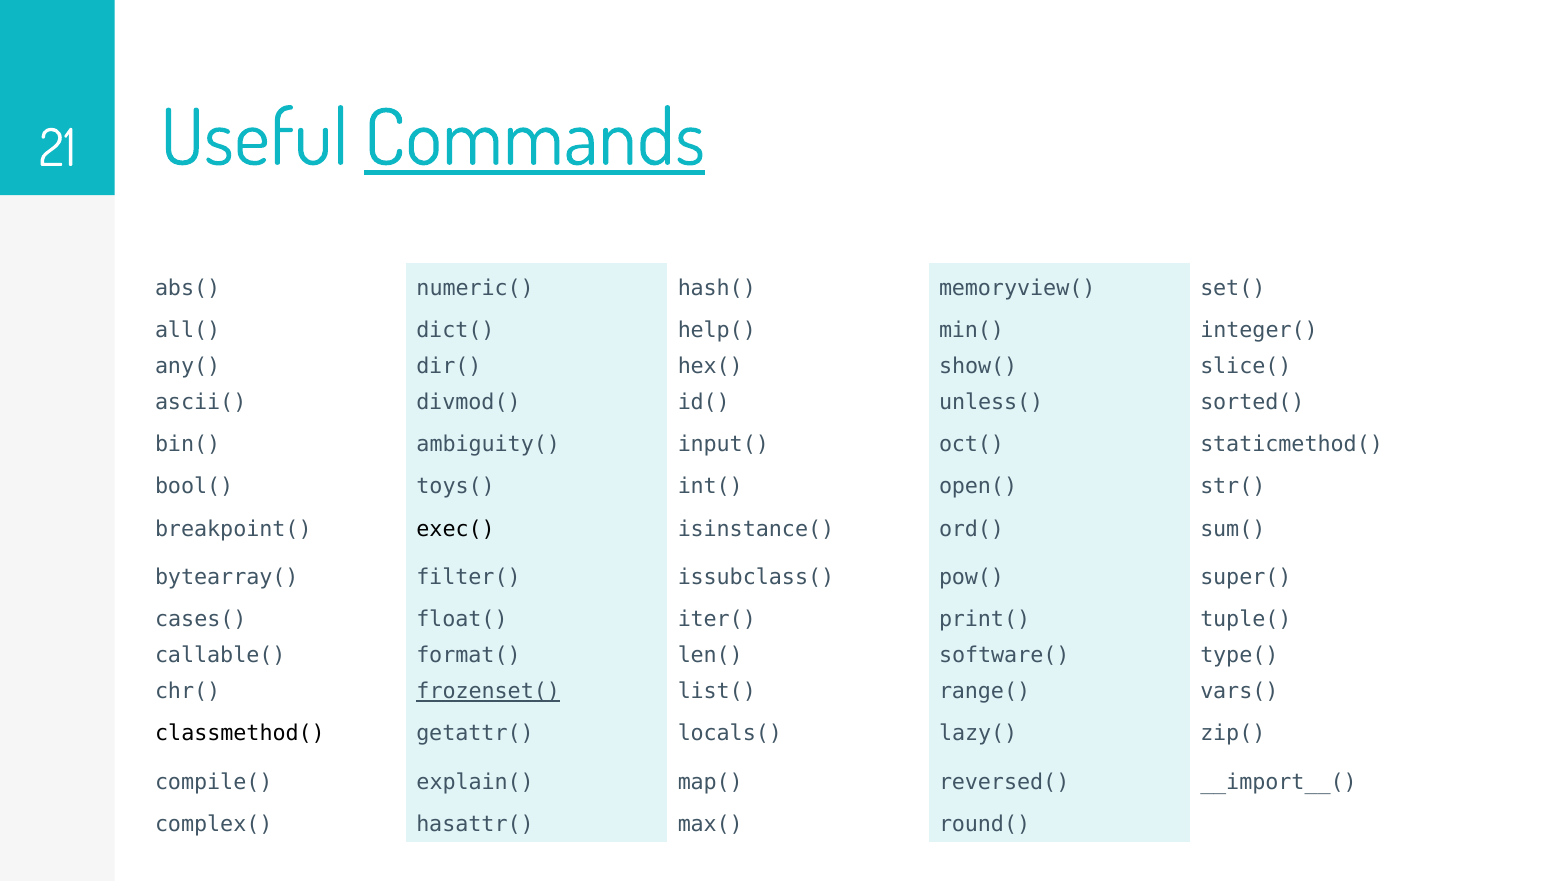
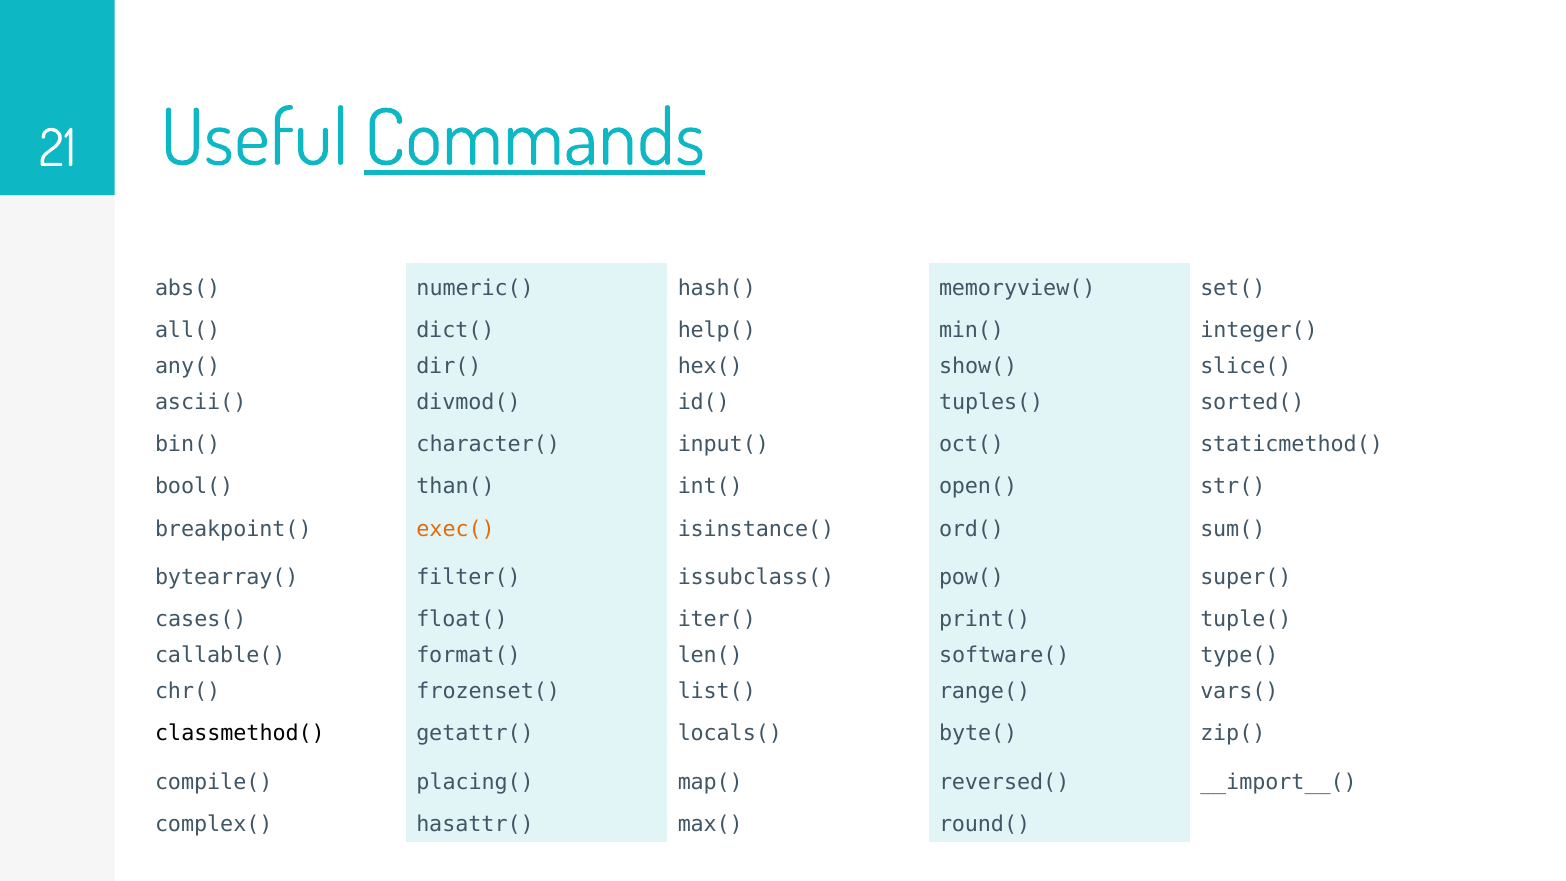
unless(: unless( -> tuples( (991, 402)
ambiguity(: ambiguity( -> character( (488, 444)
toys(: toys( -> than( (456, 486)
exec( colour: black -> orange (456, 529)
frozenset( underline: present -> none (488, 691)
lazy(: lazy( -> byte( (978, 734)
explain(: explain( -> placing( (475, 782)
